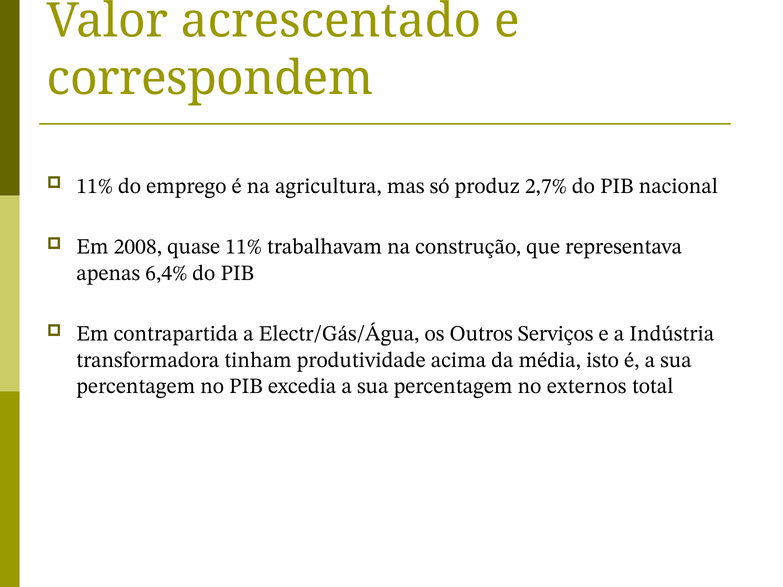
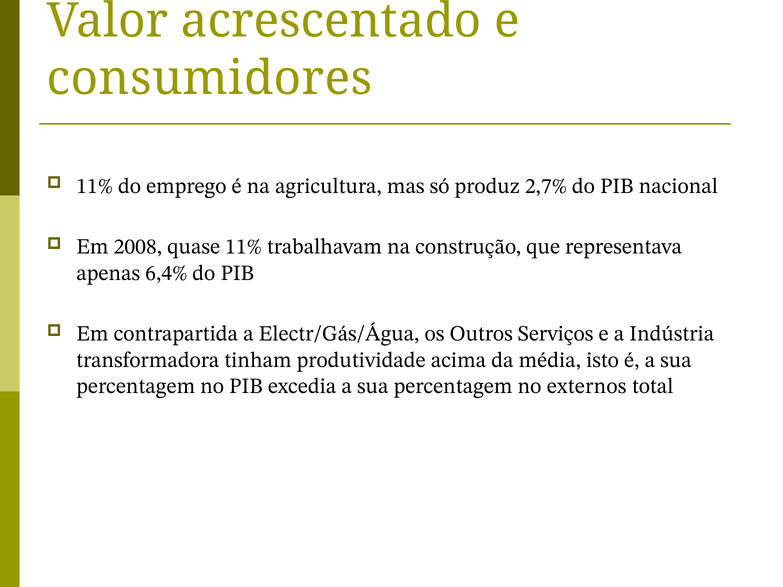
correspondem: correspondem -> consumidores (210, 78)
